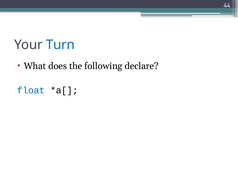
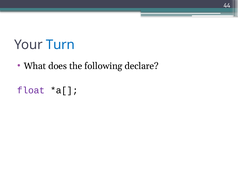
float colour: blue -> purple (31, 90)
